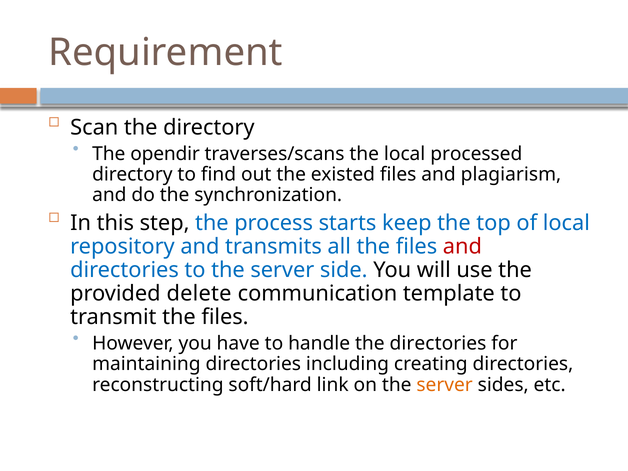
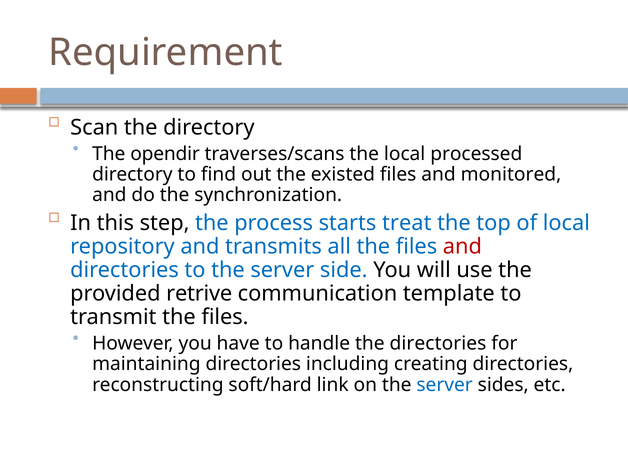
plagiarism: plagiarism -> monitored (511, 174)
keep: keep -> treat (407, 223)
delete: delete -> retrive (199, 294)
server colour: orange -> blue (445, 385)
